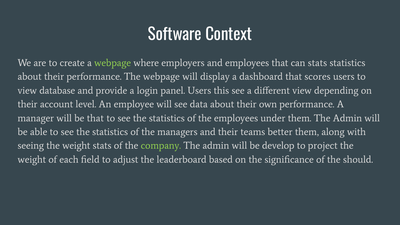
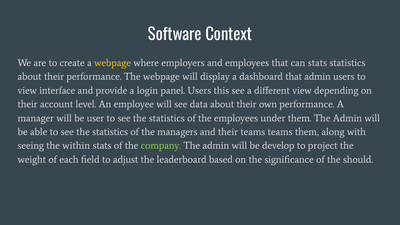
webpage colour: light green -> yellow (113, 63)
that scores: scores -> admin (318, 77)
database: database -> interface (57, 90)
be that: that -> user (95, 118)
teams better: better -> teams (280, 132)
seeing the weight: weight -> within (76, 146)
